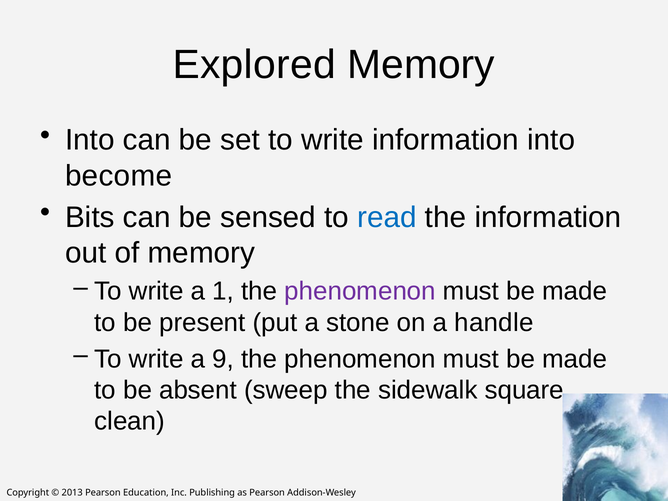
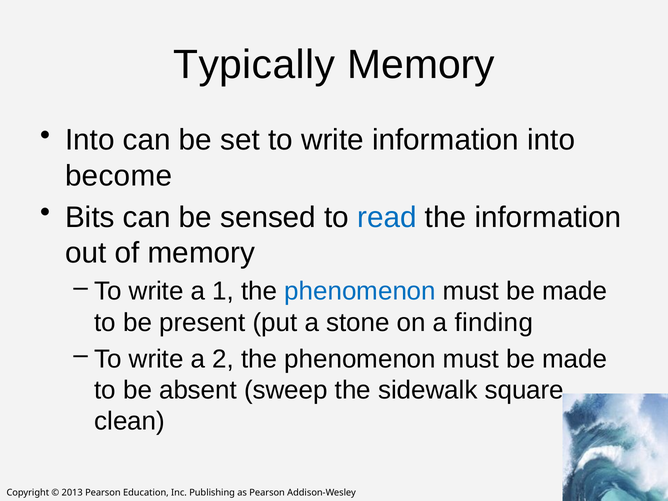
Explored: Explored -> Typically (254, 65)
phenomenon colour: purple -> blue (360, 291)
handle: handle -> finding (494, 323)
9: 9 -> 2 (223, 359)
